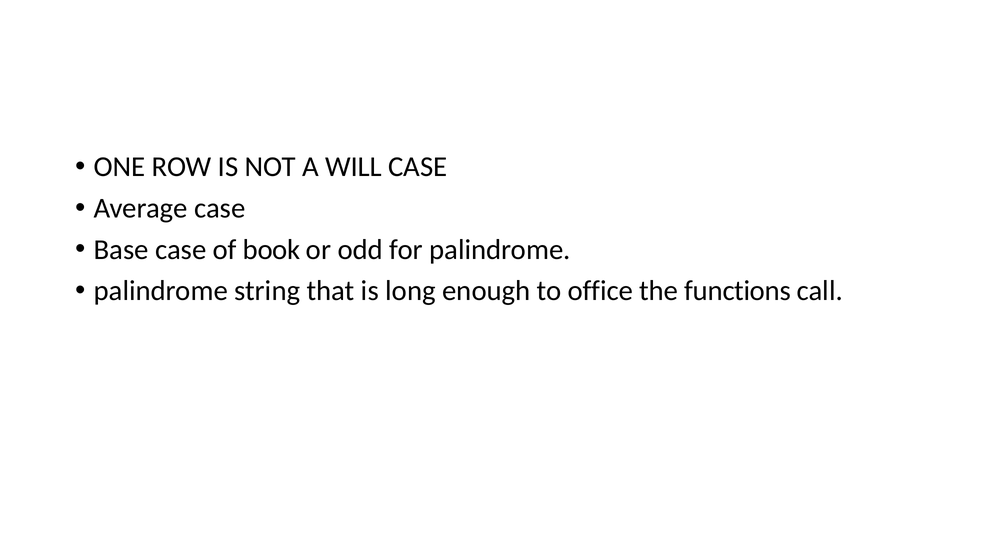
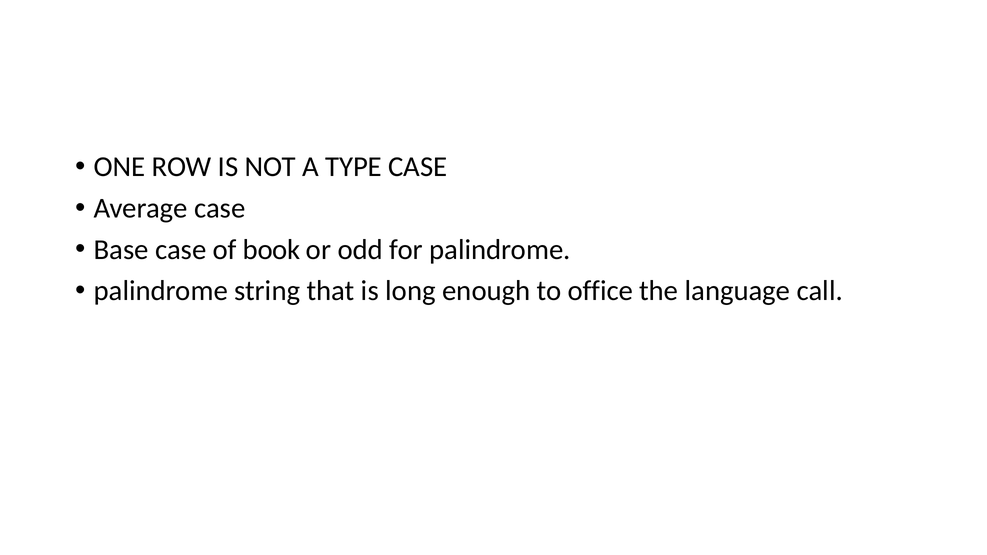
WILL: WILL -> TYPE (354, 167)
functions: functions -> language (738, 291)
